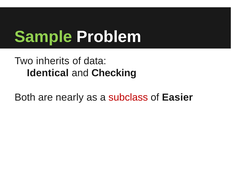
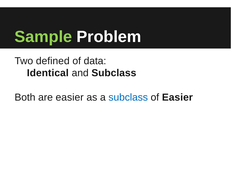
inherits: inherits -> defined (53, 61)
and Checking: Checking -> Subclass (114, 73)
are nearly: nearly -> easier (70, 97)
subclass colour: red -> blue (128, 97)
